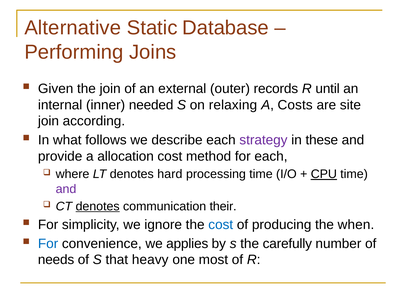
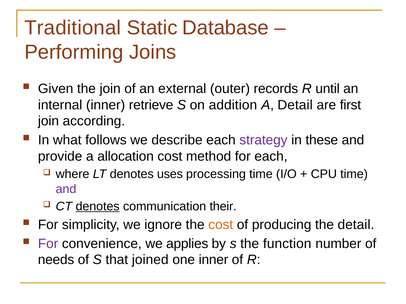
Alternative: Alternative -> Traditional (73, 28)
needed: needed -> retrieve (151, 105)
relaxing: relaxing -> addition (233, 105)
A Costs: Costs -> Detail (295, 105)
site: site -> first (351, 105)
hard: hard -> uses (170, 174)
CPU underline: present -> none (324, 174)
cost colour: blue -> orange (221, 225)
the when: when -> detail (356, 225)
For colour: blue -> purple (48, 244)
carefully: carefully -> function (287, 244)
heavy: heavy -> joined (150, 260)
one most: most -> inner (213, 260)
